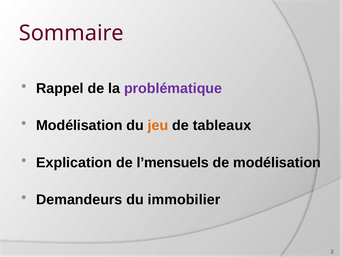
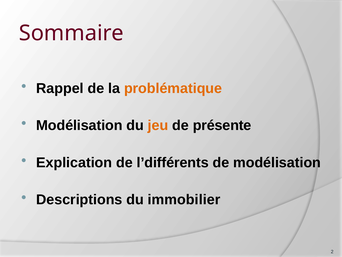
problématique colour: purple -> orange (173, 88)
tableaux: tableaux -> présente (222, 125)
l’mensuels: l’mensuels -> l’différents (173, 162)
Demandeurs: Demandeurs -> Descriptions (79, 199)
